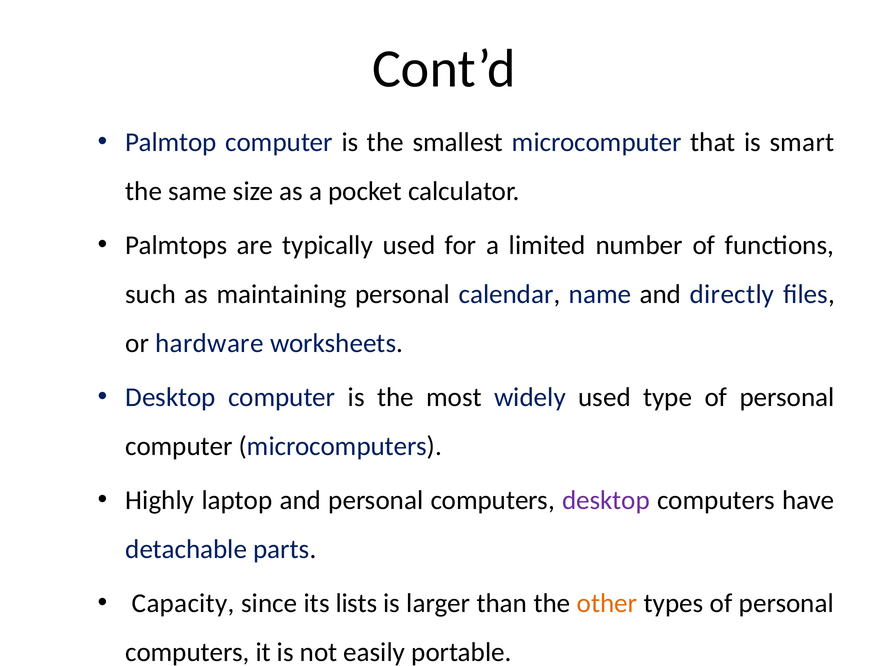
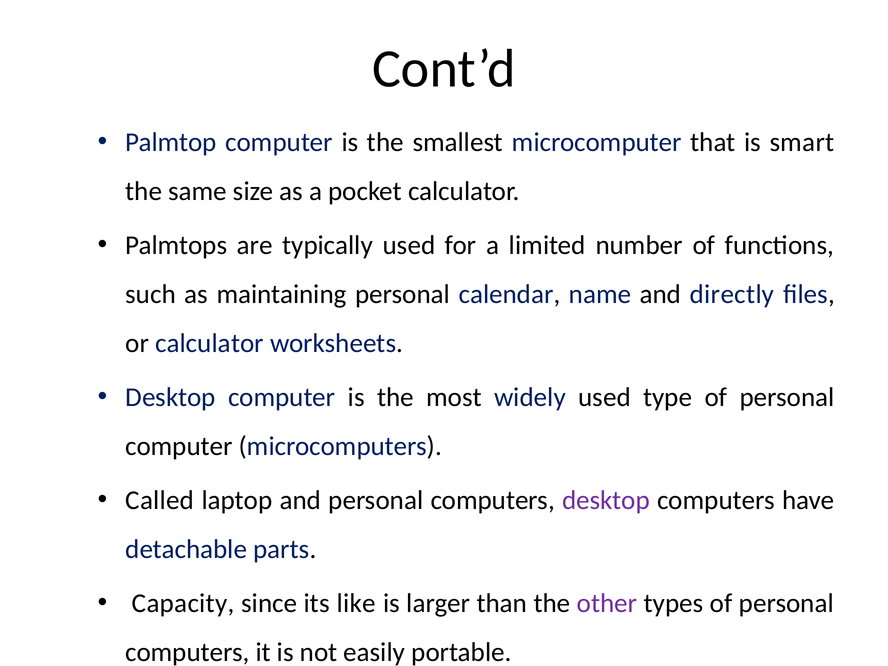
or hardware: hardware -> calculator (210, 343)
Highly: Highly -> Called (160, 500)
lists: lists -> like (356, 603)
other colour: orange -> purple (607, 603)
